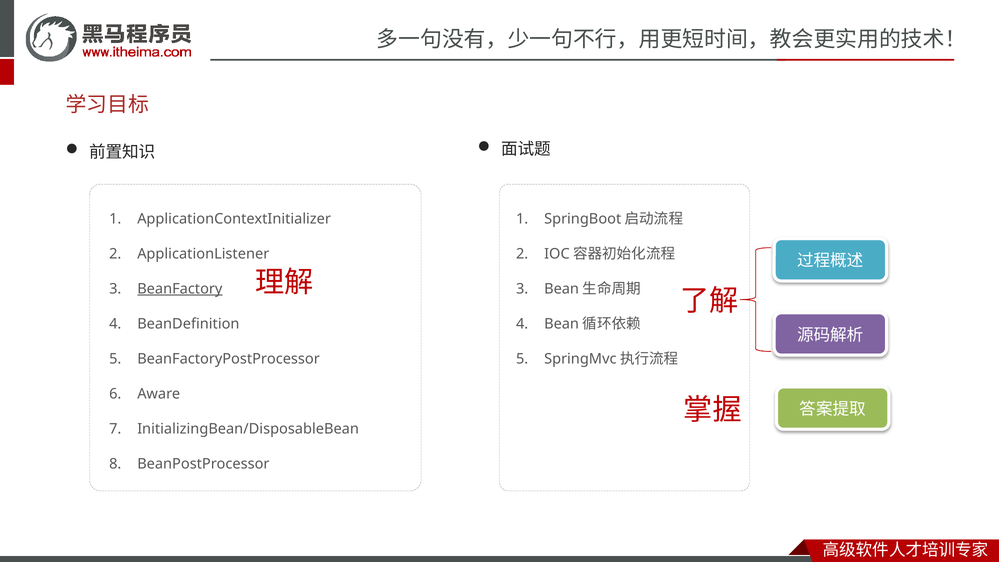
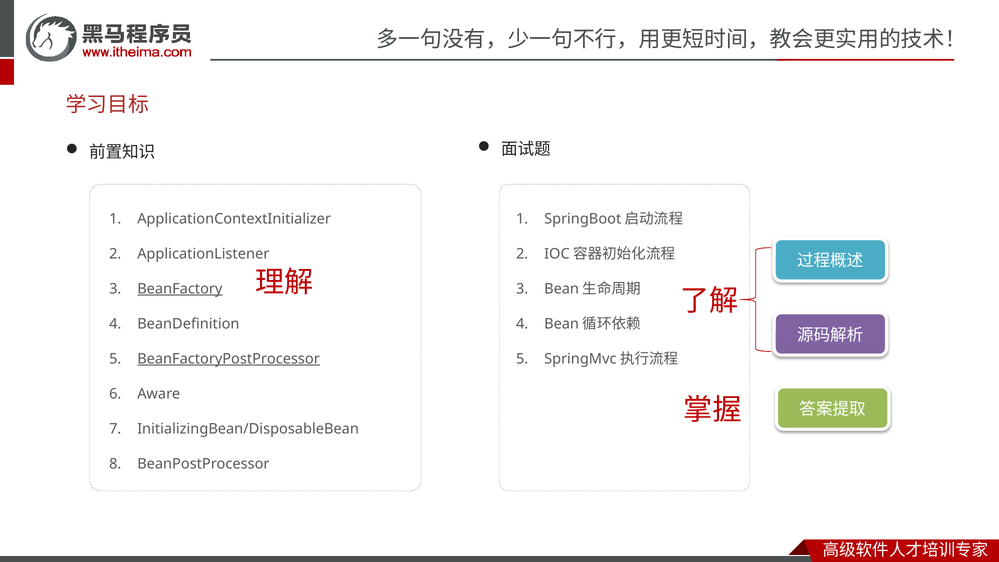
BeanFactoryPostProcessor underline: none -> present (229, 359)
